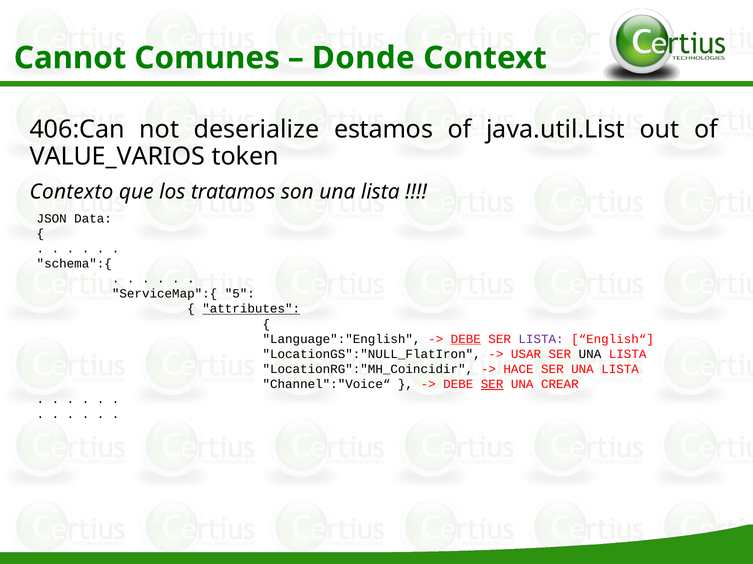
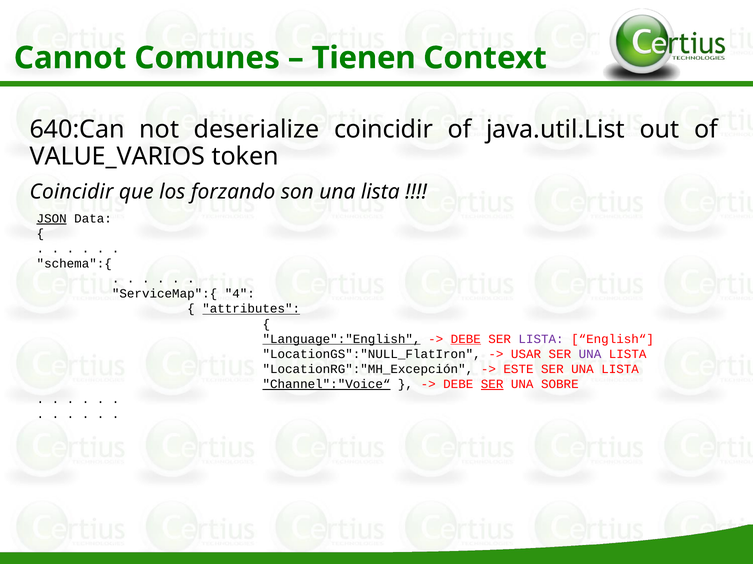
Donde: Donde -> Tienen (364, 58)
406:Can: 406:Can -> 640:Can (77, 130)
deserialize estamos: estamos -> coincidir (384, 130)
Contexto: Contexto -> Coincidir (71, 192)
tratamos: tratamos -> forzando (233, 192)
JSON underline: none -> present (52, 219)
5: 5 -> 4 (240, 294)
Language":"English underline: none -> present (342, 339)
UNA colour: black -> purple (590, 354)
LocationRG":"MH_Coincidir: LocationRG":"MH_Coincidir -> LocationRG":"MH_Excepción (368, 370)
HACE: HACE -> ESTE (519, 370)
Channel":"Voice“ underline: none -> present (326, 385)
CREAR: CREAR -> SOBRE (560, 385)
